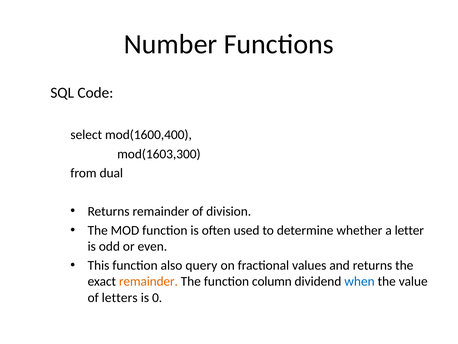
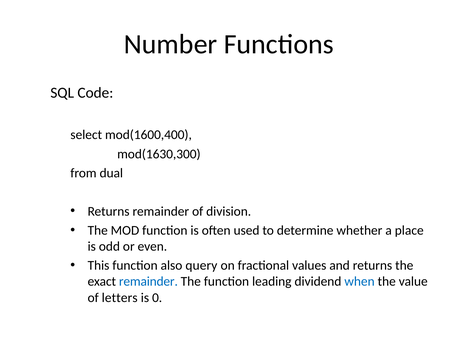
mod(1603,300: mod(1603,300 -> mod(1630,300 (159, 154)
letter: letter -> place (409, 230)
remainder colour: orange -> blue (148, 281)
column: column -> leading (272, 281)
